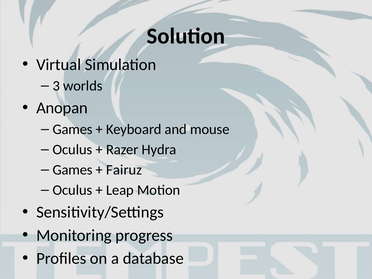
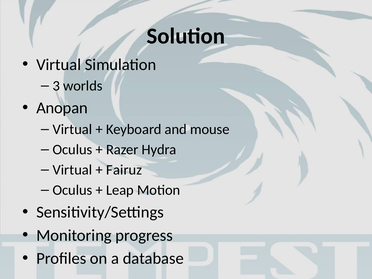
Games: Games -> Virtual (72, 129)
Games: Games -> Virtual (72, 170)
